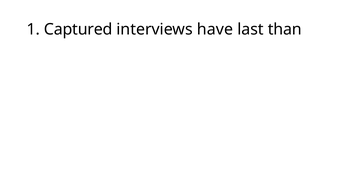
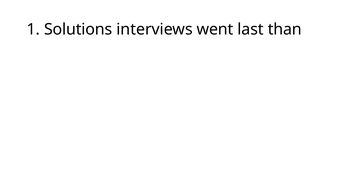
Captured: Captured -> Solutions (78, 29)
have: have -> went (215, 29)
